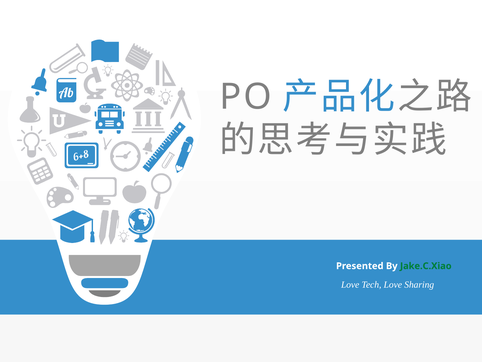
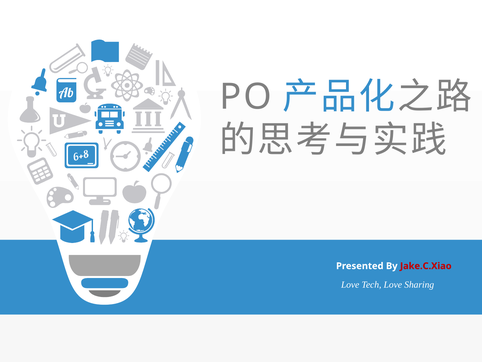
Jake.C.Xiao colour: green -> red (426, 266)
